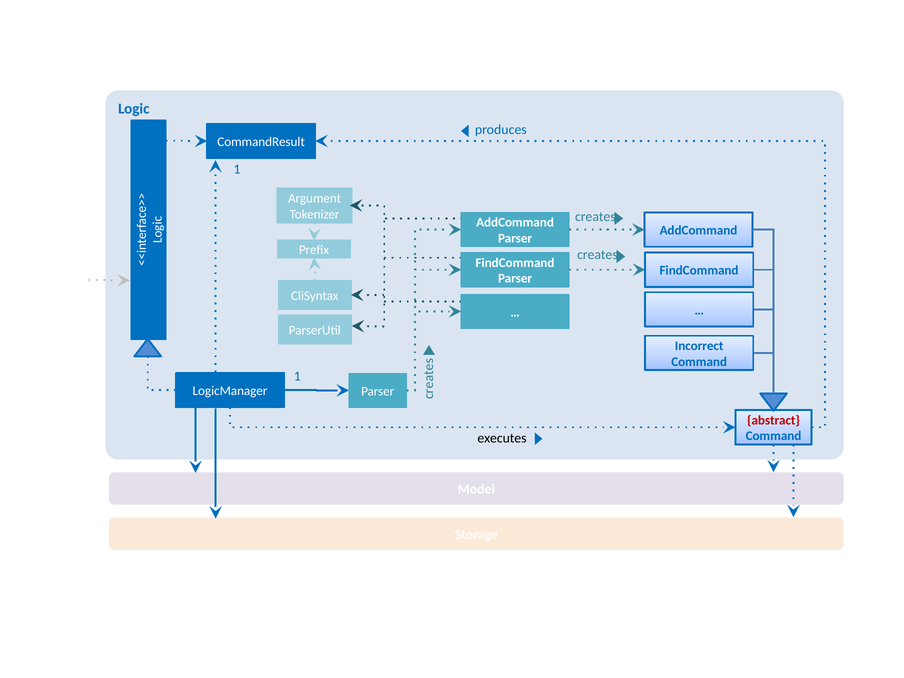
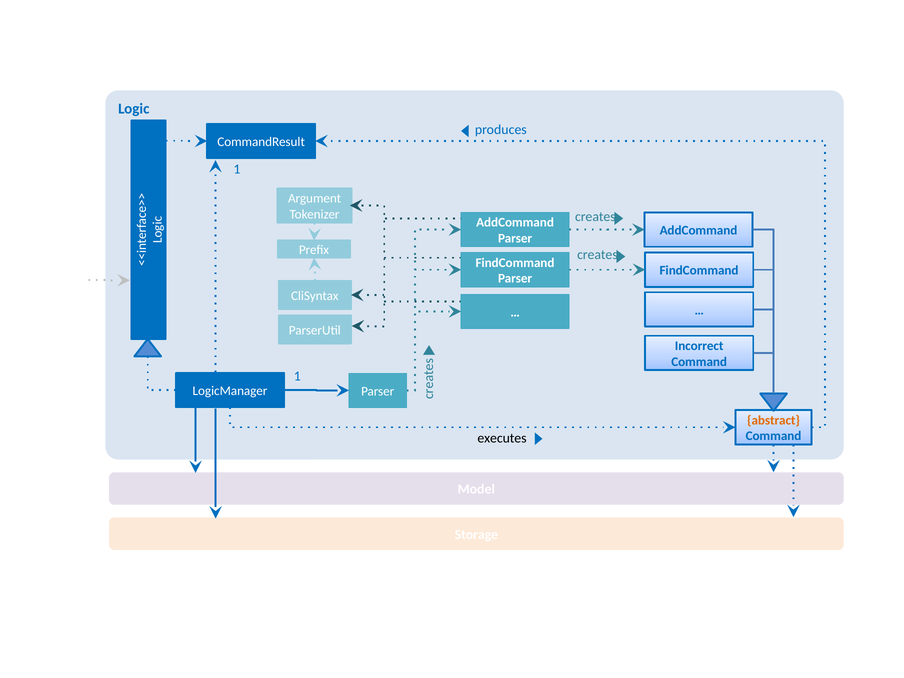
abstract colour: red -> orange (774, 420)
